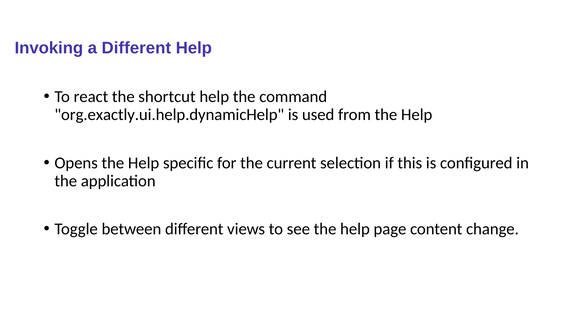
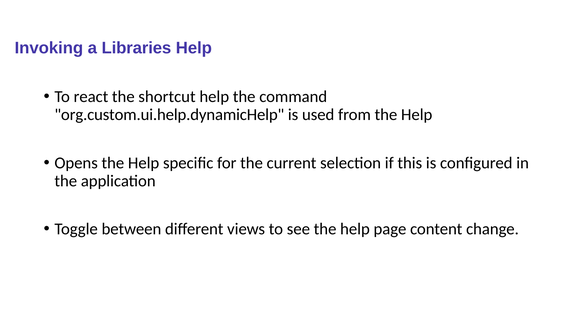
a Different: Different -> Libraries (136, 48)
org.exactly.ui.help.dynamicHelp: org.exactly.ui.help.dynamicHelp -> org.custom.ui.help.dynamicHelp (169, 115)
